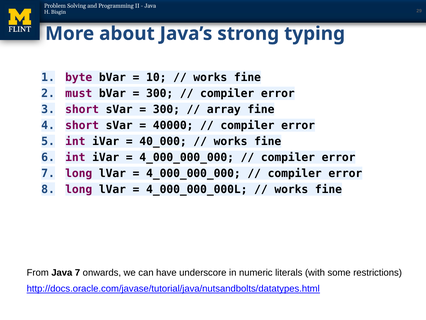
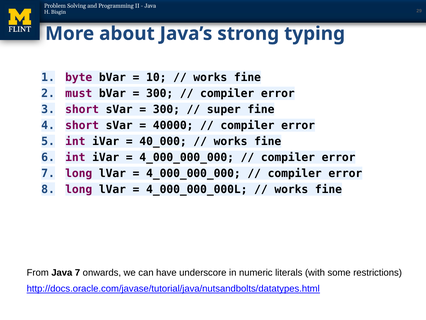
array: array -> super (224, 109)
